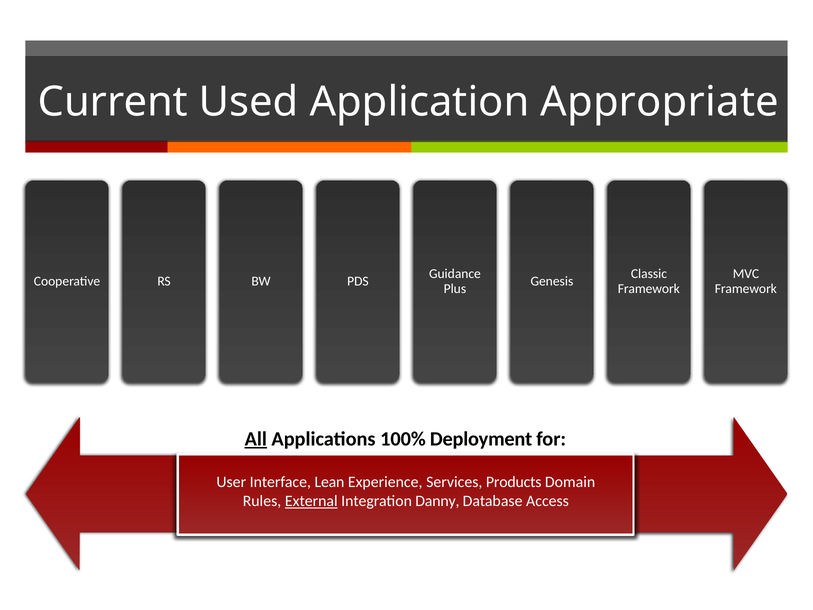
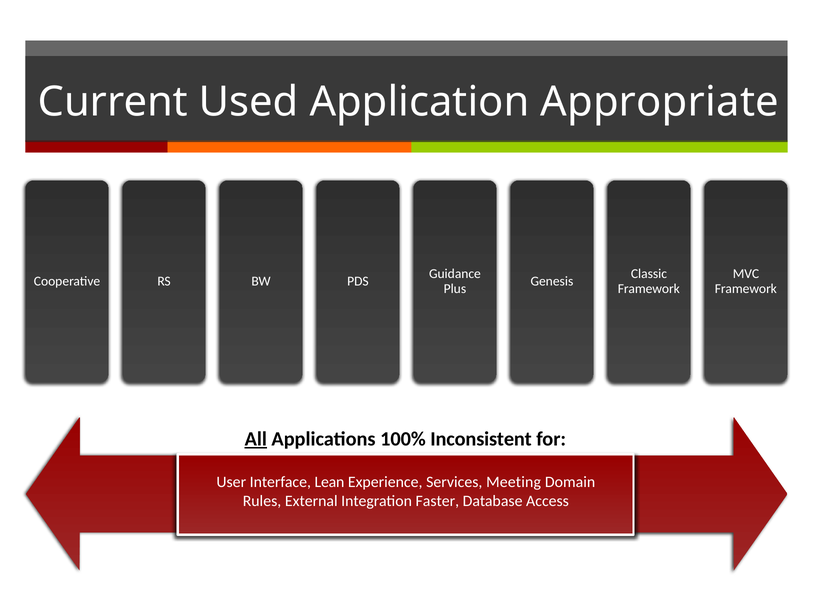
Deployment: Deployment -> Inconsistent (481, 439)
Products: Products -> Meeting (514, 482)
External underline: present -> none (311, 501)
Danny: Danny -> Faster (437, 501)
